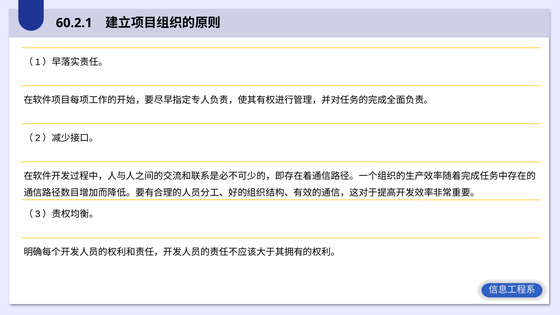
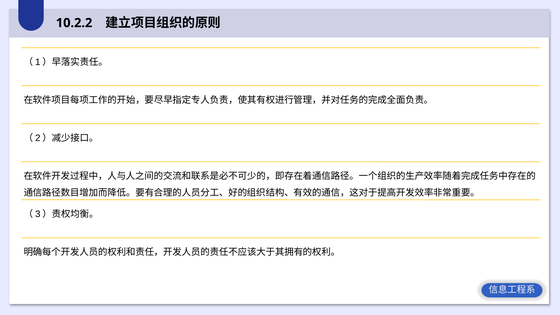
60.2.1: 60.2.1 -> 10.2.2 (74, 23)
